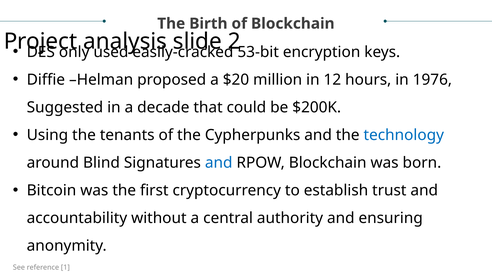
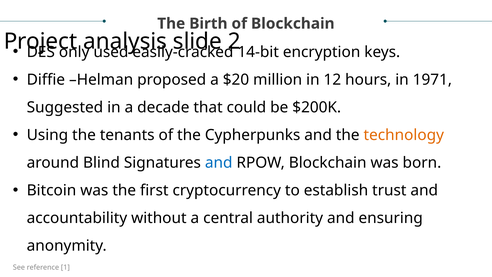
53-bit: 53-bit -> 14-bit (258, 52)
1976: 1976 -> 1971 (432, 80)
technology colour: blue -> orange (404, 135)
